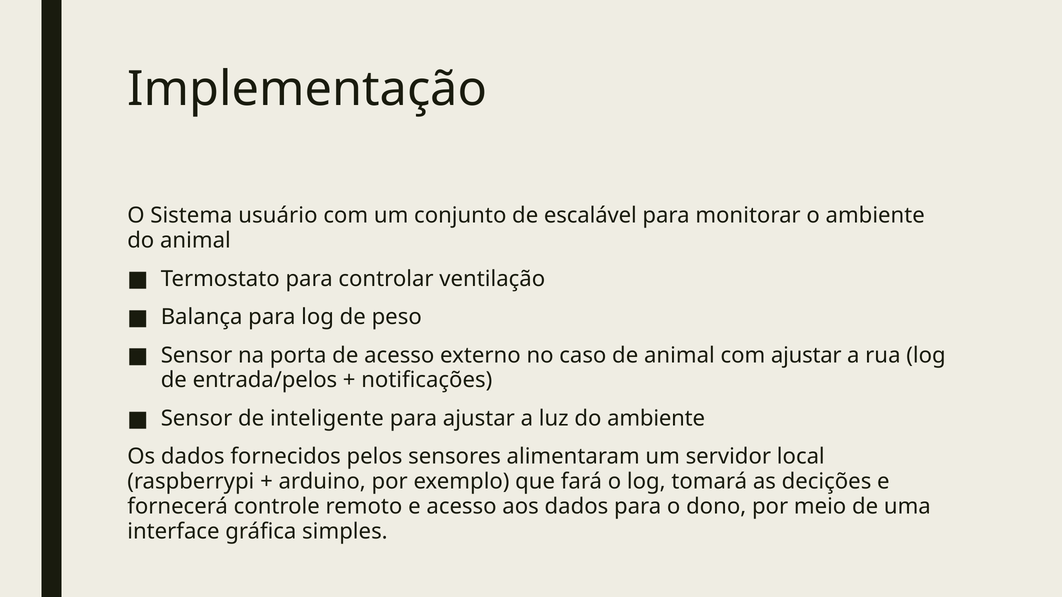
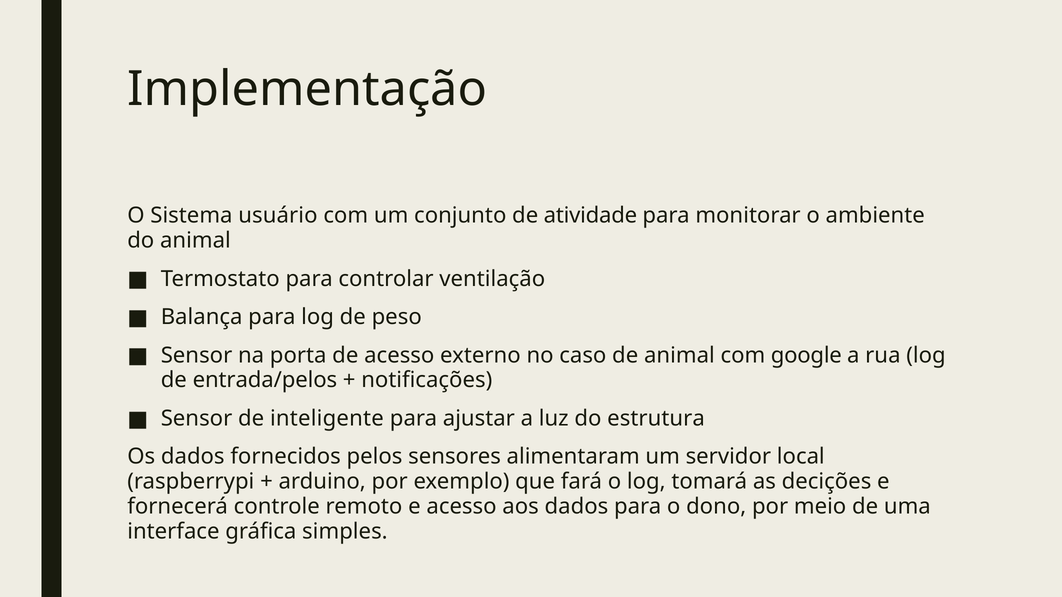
escalável: escalável -> atividade (590, 216)
com ajustar: ajustar -> google (806, 355)
do ambiente: ambiente -> estrutura (656, 419)
